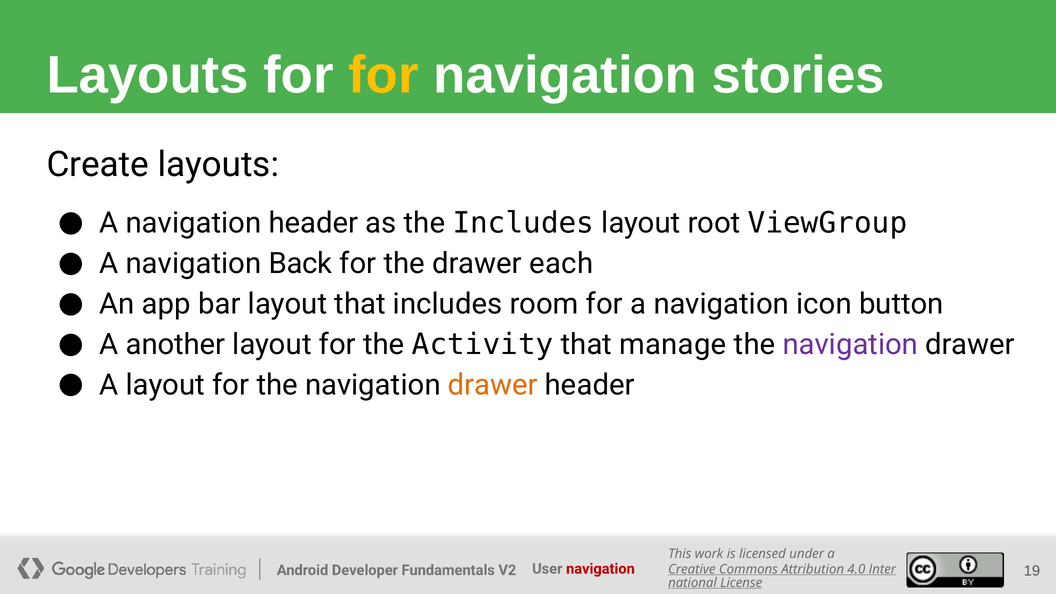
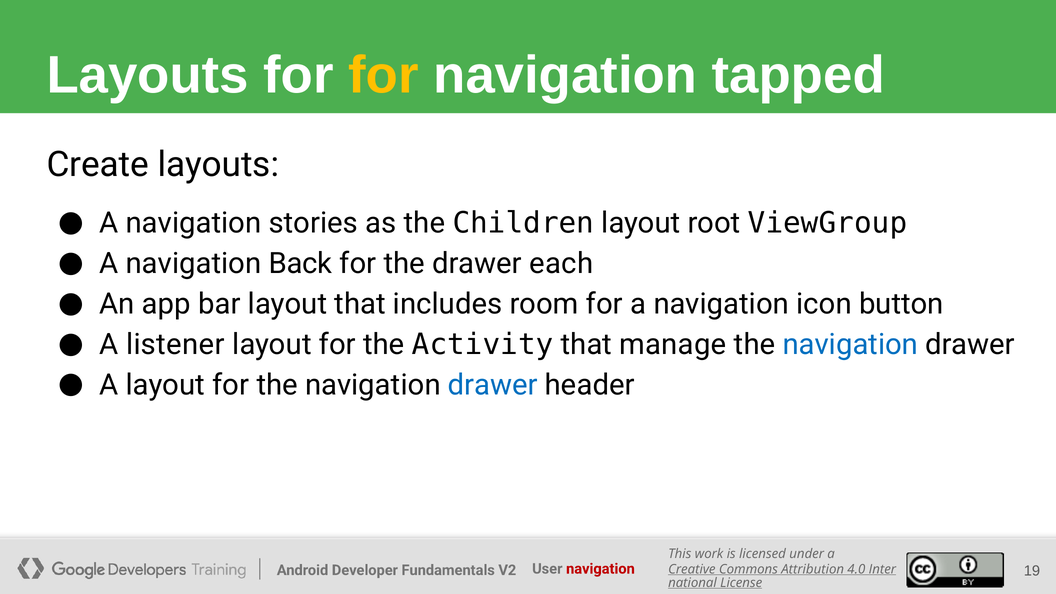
stories: stories -> tapped (798, 75)
navigation header: header -> stories (313, 223)
the Includes: Includes -> Children (523, 223)
another: another -> listener (175, 345)
navigation colour: purple -> blue (850, 345)
drawer colour: orange -> blue (493, 385)
